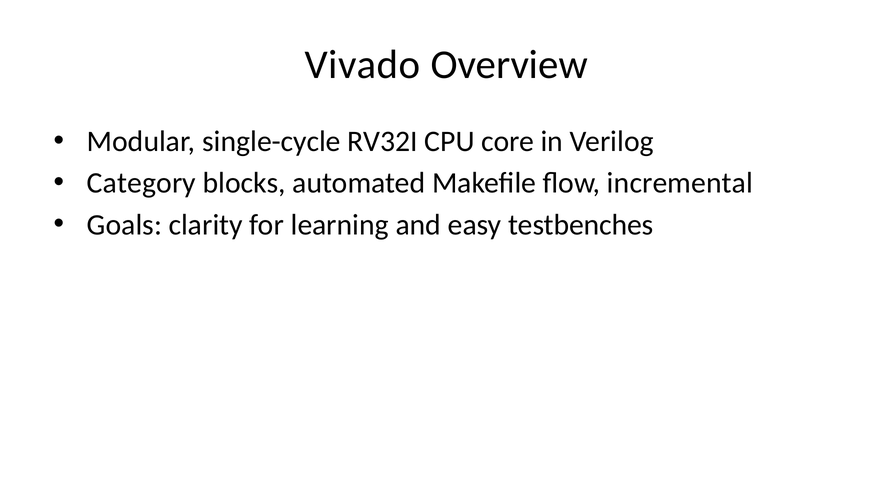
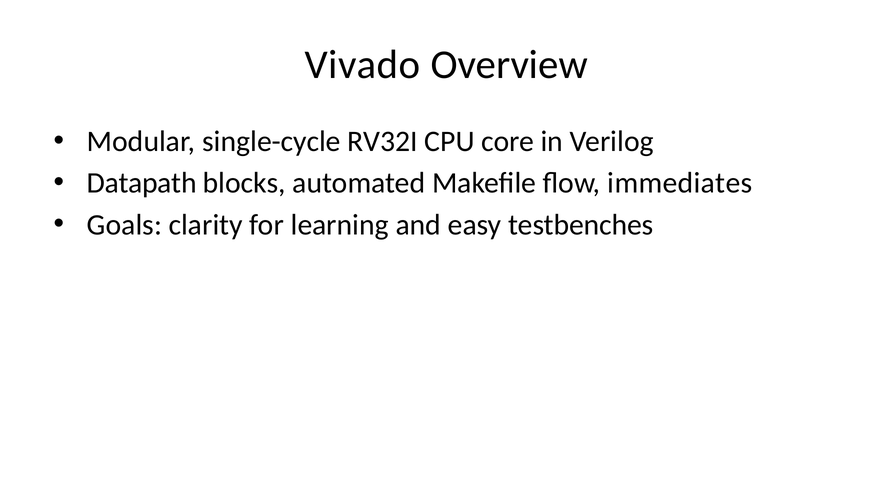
Category: Category -> Datapath (142, 183)
incremental: incremental -> immediates (680, 183)
